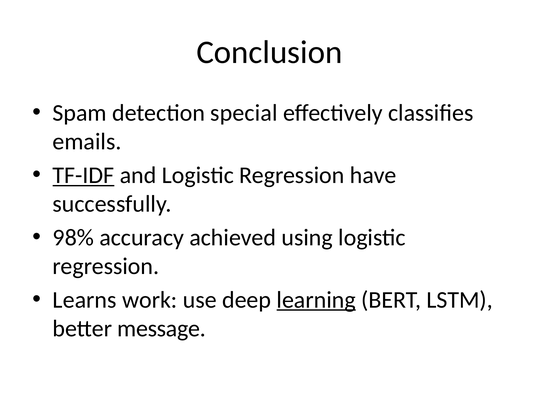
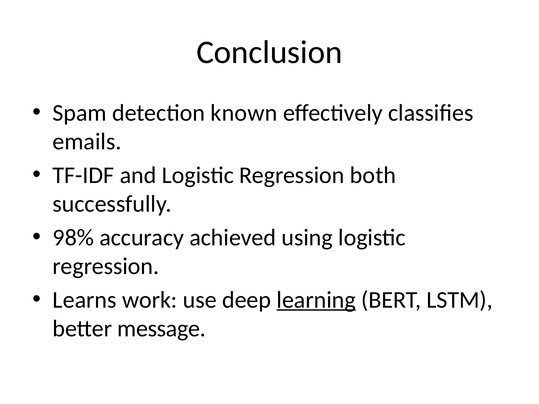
special: special -> known (244, 113)
TF-IDF underline: present -> none (83, 175)
have: have -> both (373, 175)
